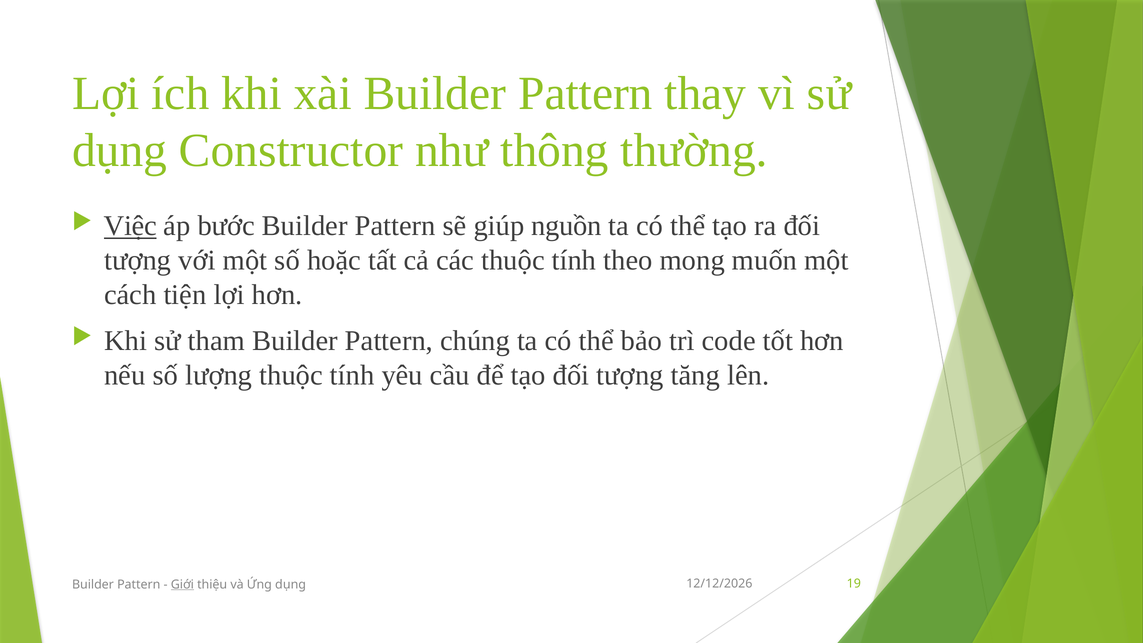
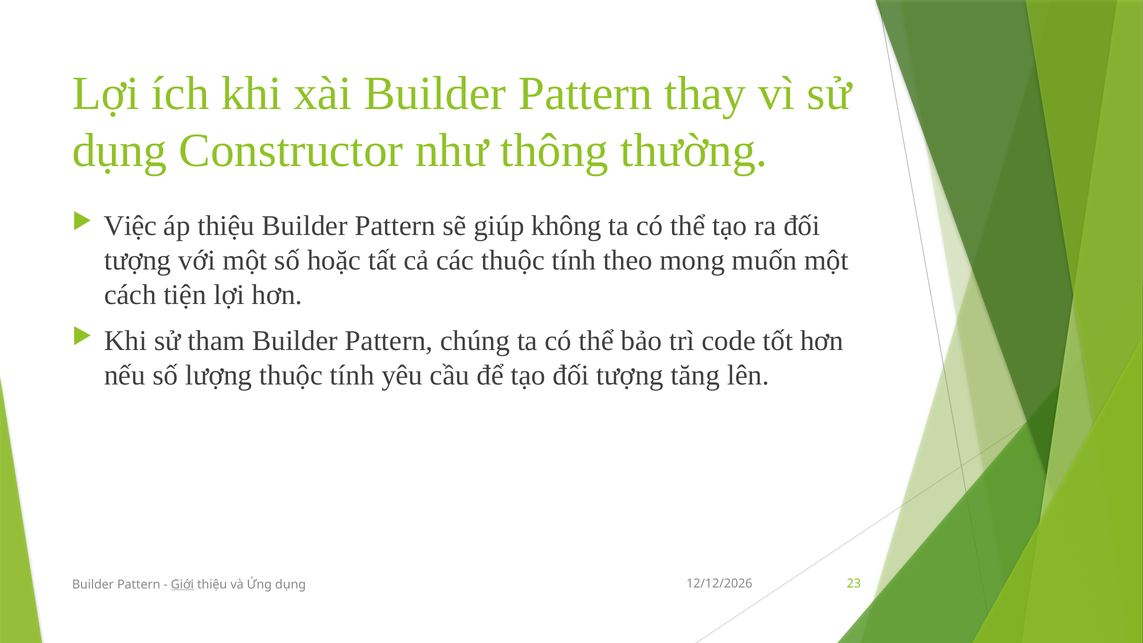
Việc underline: present -> none (130, 226)
áp bước: bước -> thiệu (226, 226)
nguồn: nguồn -> không (567, 226)
19: 19 -> 23 (854, 583)
